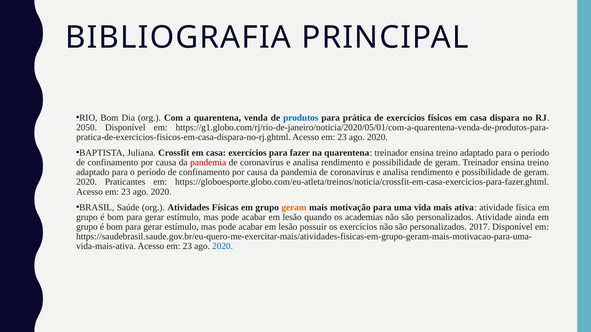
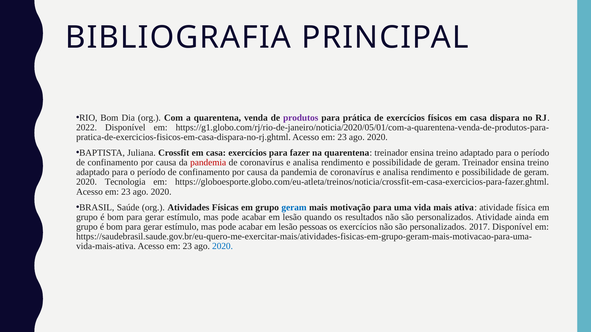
produtos colour: blue -> purple (301, 118)
2050: 2050 -> 2022 (87, 128)
Praticantes: Praticantes -> Tecnologia (125, 182)
geram colour: orange -> blue (294, 208)
academias: academias -> resultados (364, 217)
possuir: possuir -> pessoas (313, 227)
